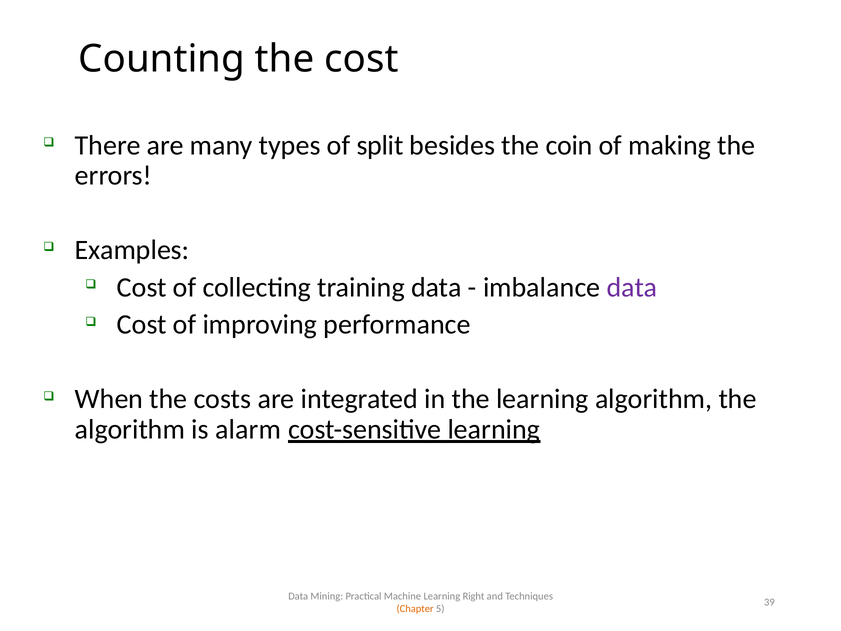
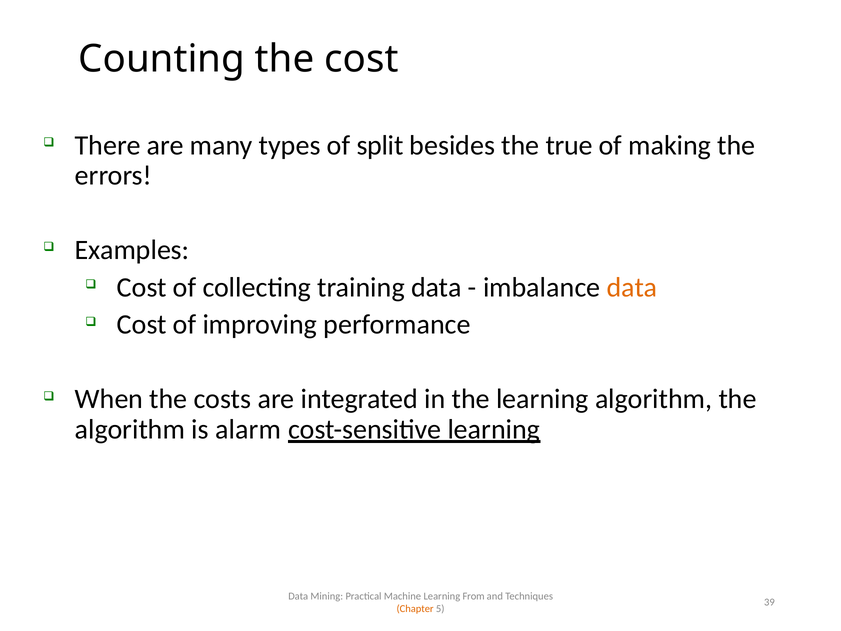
coin: coin -> true (569, 145)
data colour: purple -> orange (632, 287)
Right: Right -> From (474, 596)
